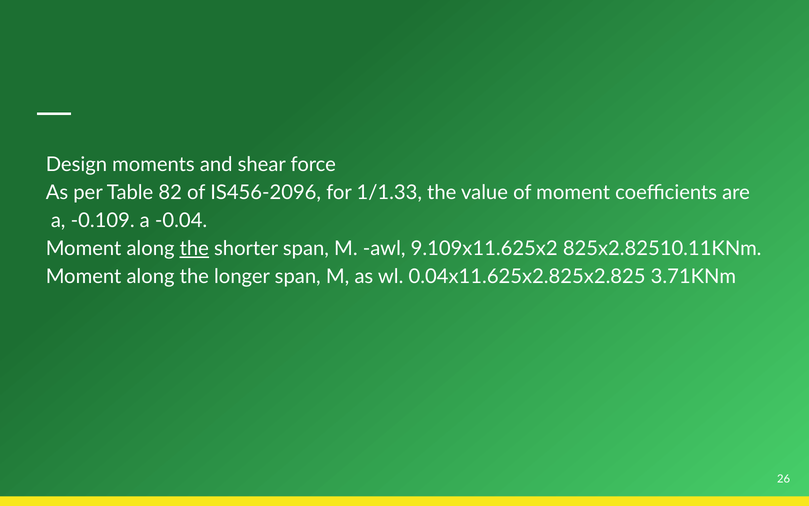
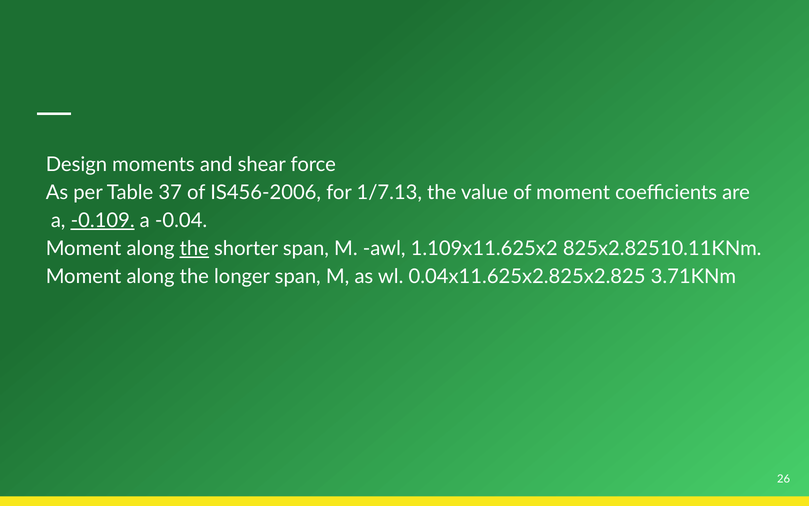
82: 82 -> 37 (170, 193)
IS456-2096: IS456-2096 -> IS456-2006 (266, 193)
1/1.33: 1/1.33 -> 1/7.13 (389, 193)
-0.109 underline: none -> present (103, 220)
9.109x11.625x2: 9.109x11.625x2 -> 1.109x11.625x2 (484, 248)
